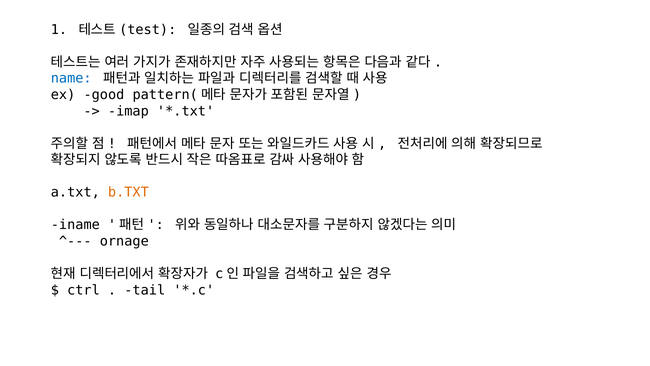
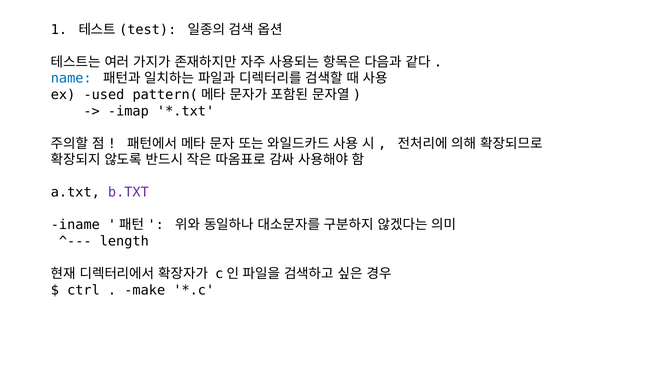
good: good -> used (104, 95)
b.TXT colour: orange -> purple (128, 192)
ornage: ornage -> length (124, 241)
tail: tail -> make (145, 290)
